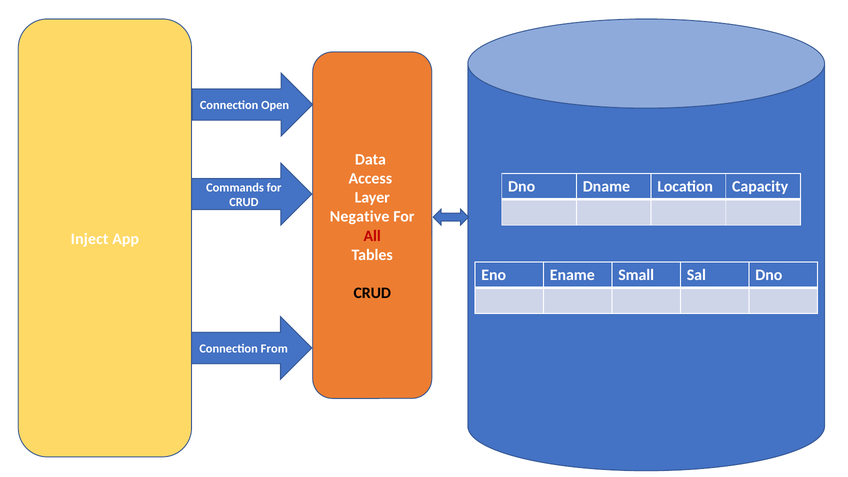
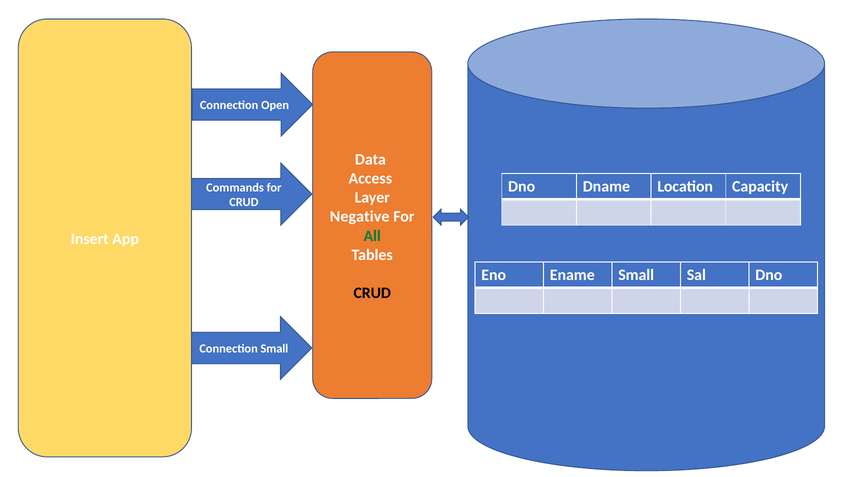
All colour: red -> green (372, 236)
Inject: Inject -> Insert (90, 239)
Connection From: From -> Small (274, 349)
